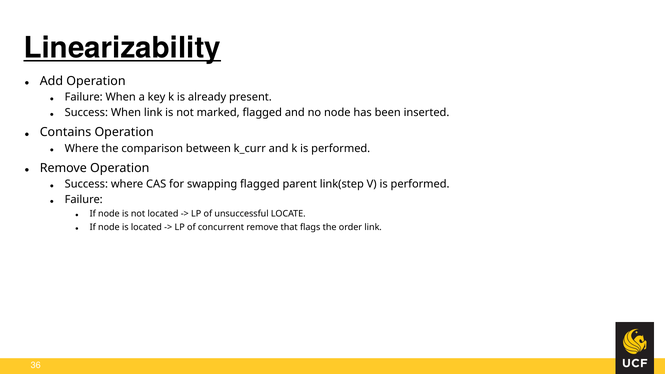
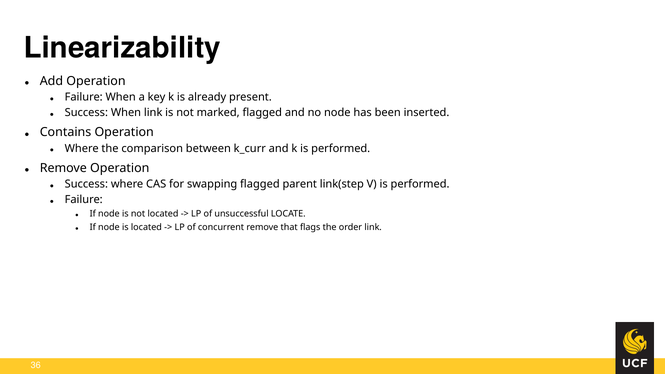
Linearizability underline: present -> none (122, 48)
